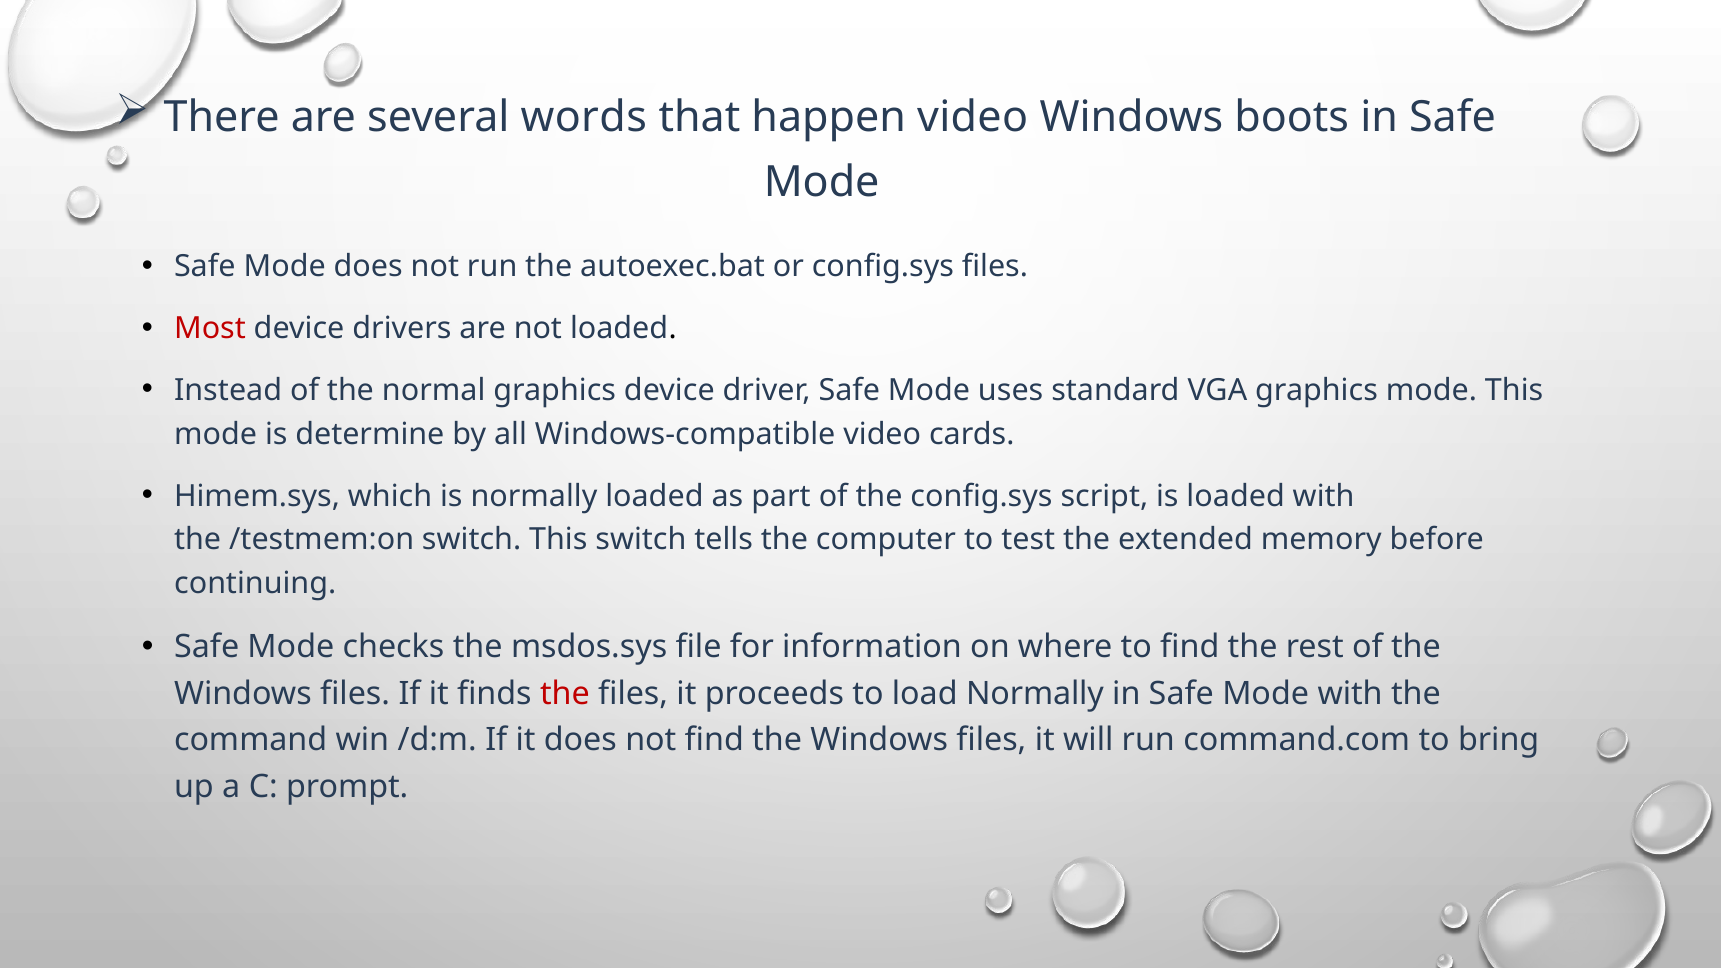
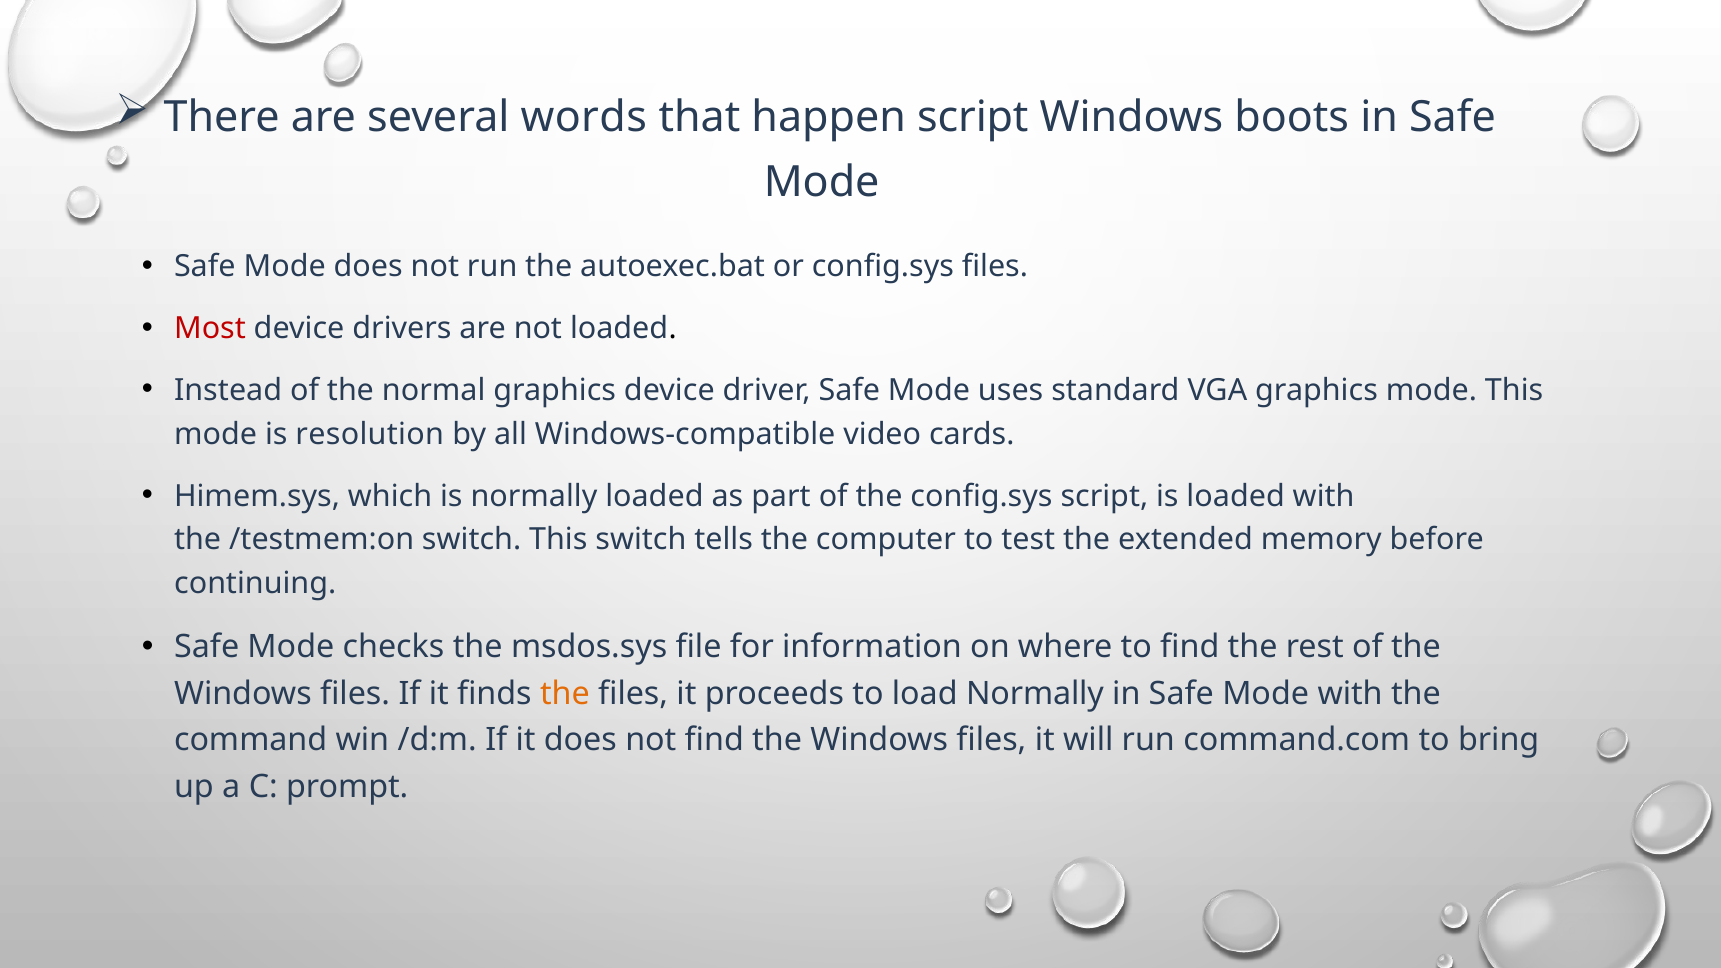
happen video: video -> script (973, 117)
determine: determine -> resolution (370, 434)
the colour: red -> orange (565, 694)
